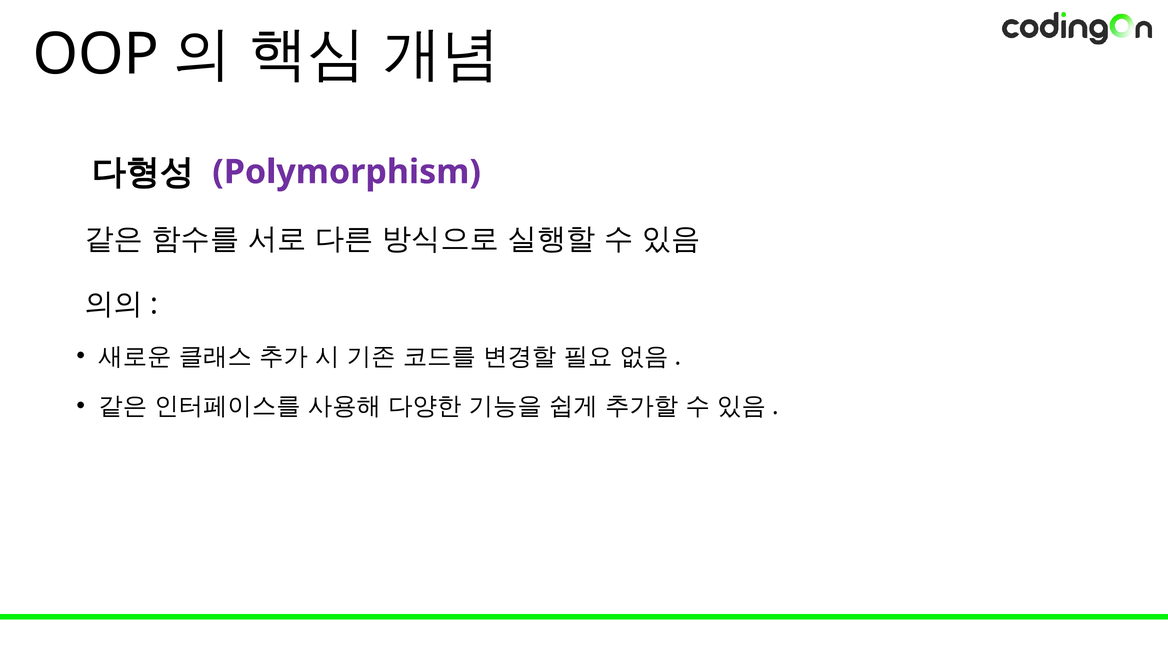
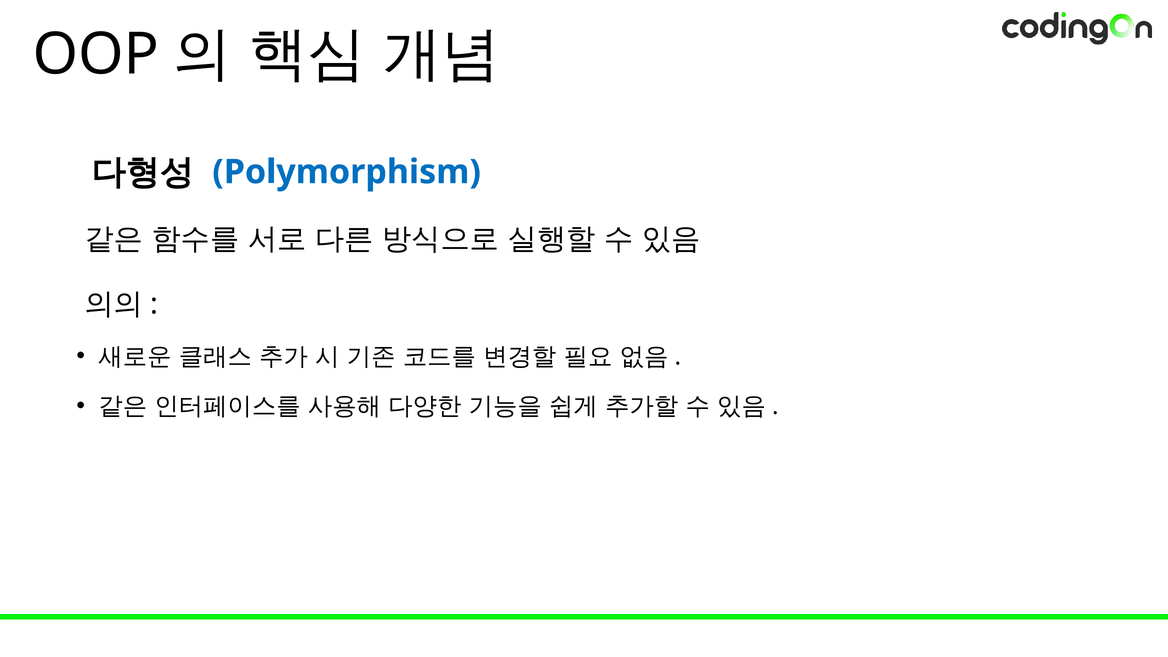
Polymorphism colour: purple -> blue (347, 172)
